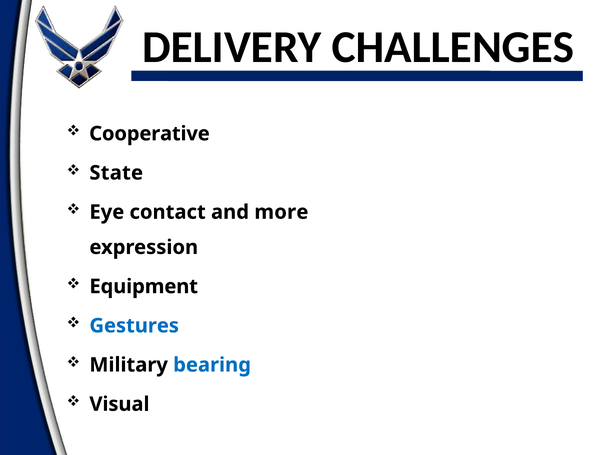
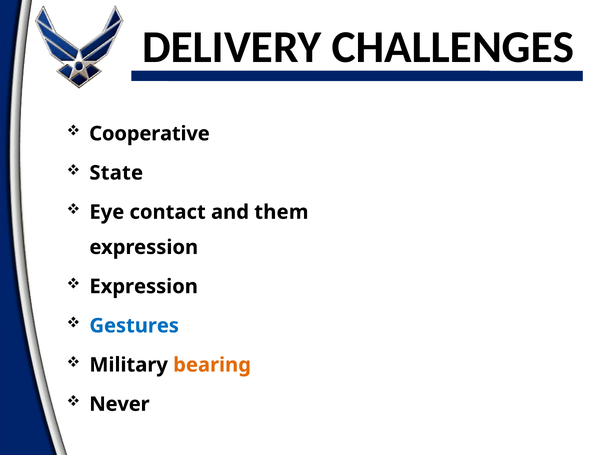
more: more -> them (281, 212)
Equipment: Equipment -> Expression (144, 286)
bearing colour: blue -> orange (212, 365)
Visual: Visual -> Never (119, 404)
